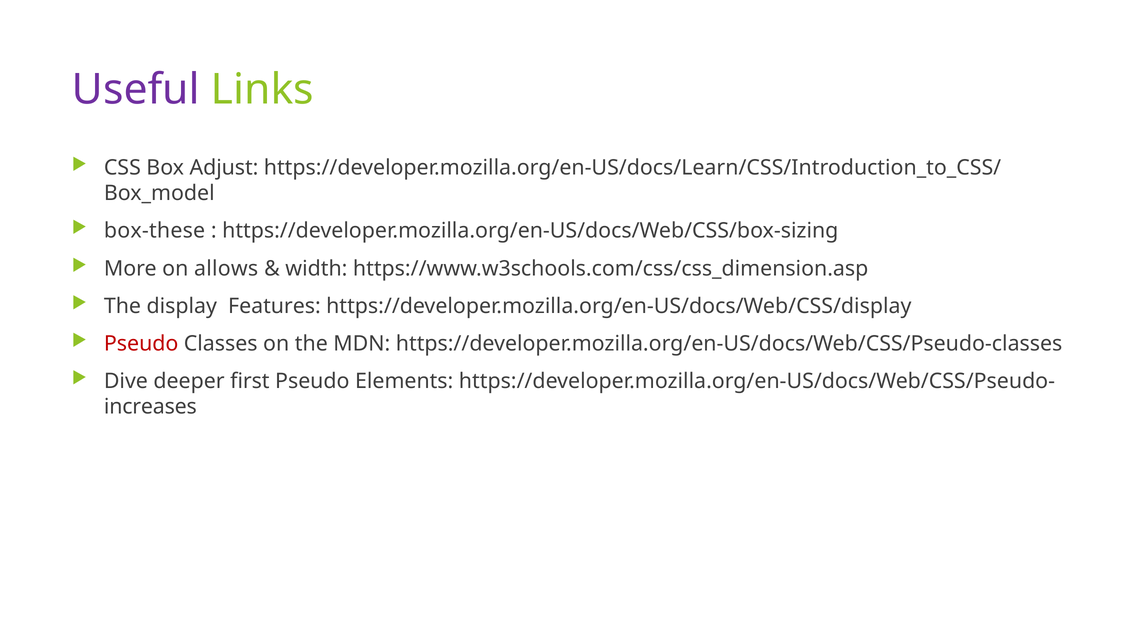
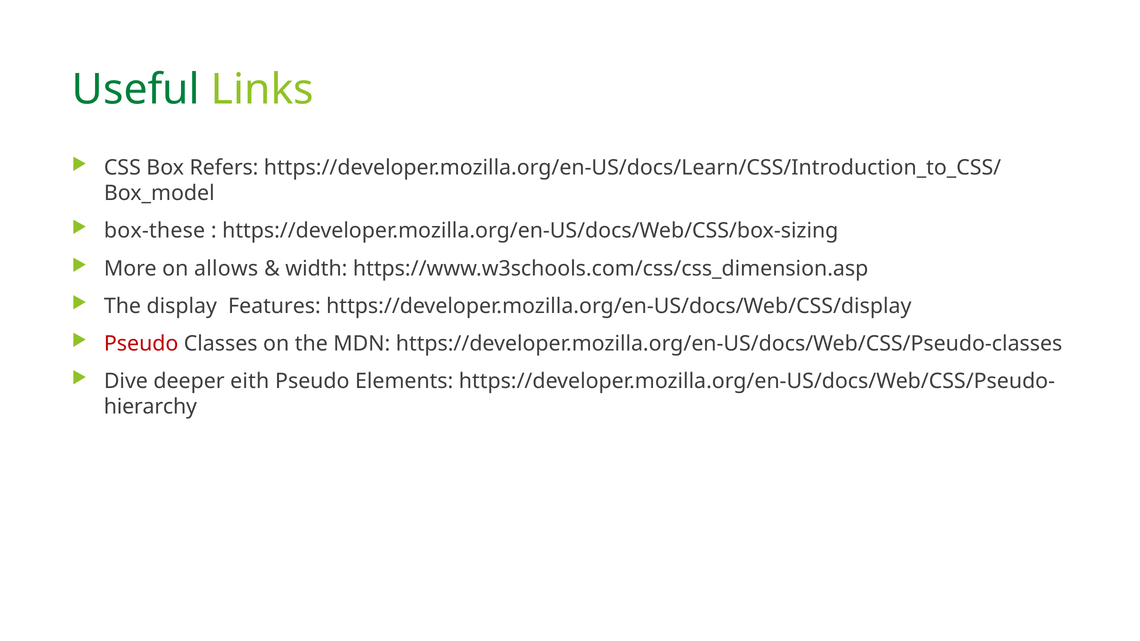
Useful colour: purple -> green (136, 90)
Adjust: Adjust -> Refers (224, 168)
first: first -> eith (250, 381)
increases: increases -> hierarchy (150, 407)
